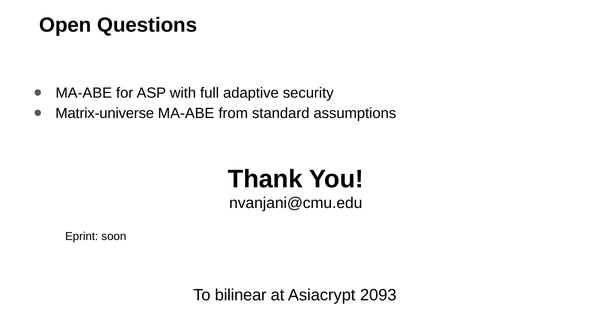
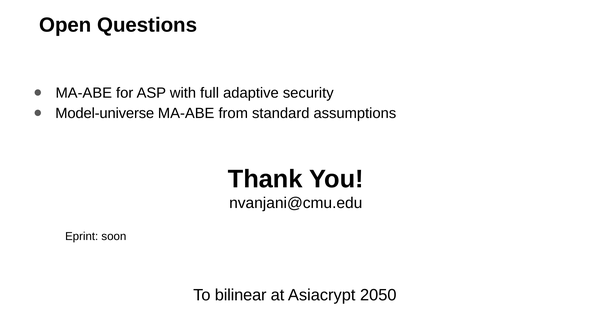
Matrix-universe: Matrix-universe -> Model-universe (105, 113)
2093: 2093 -> 2050 (378, 295)
